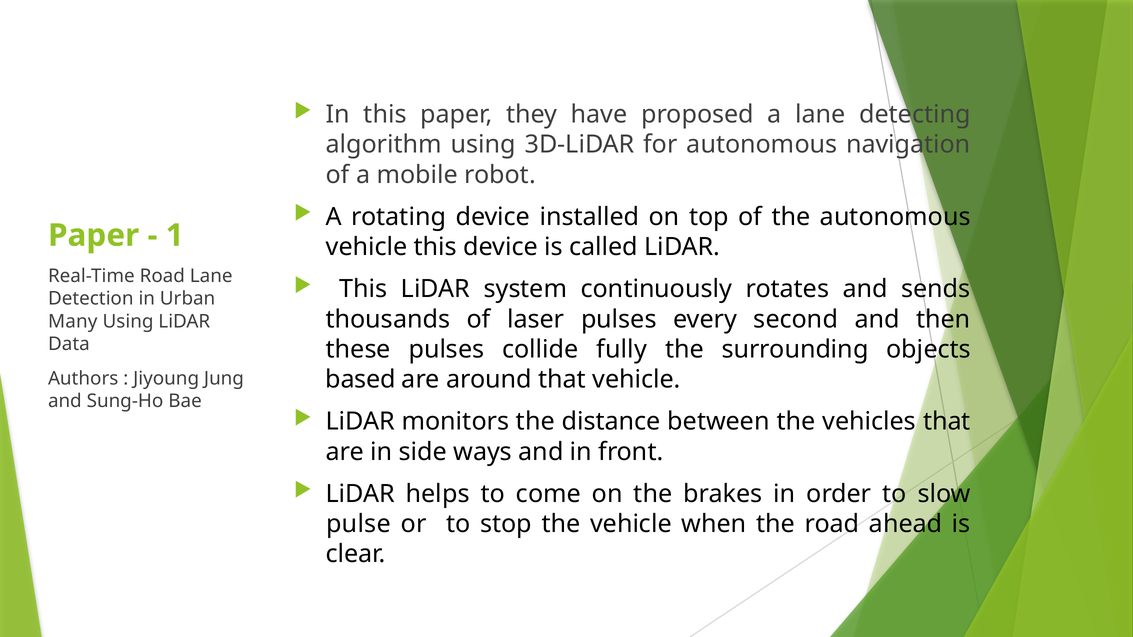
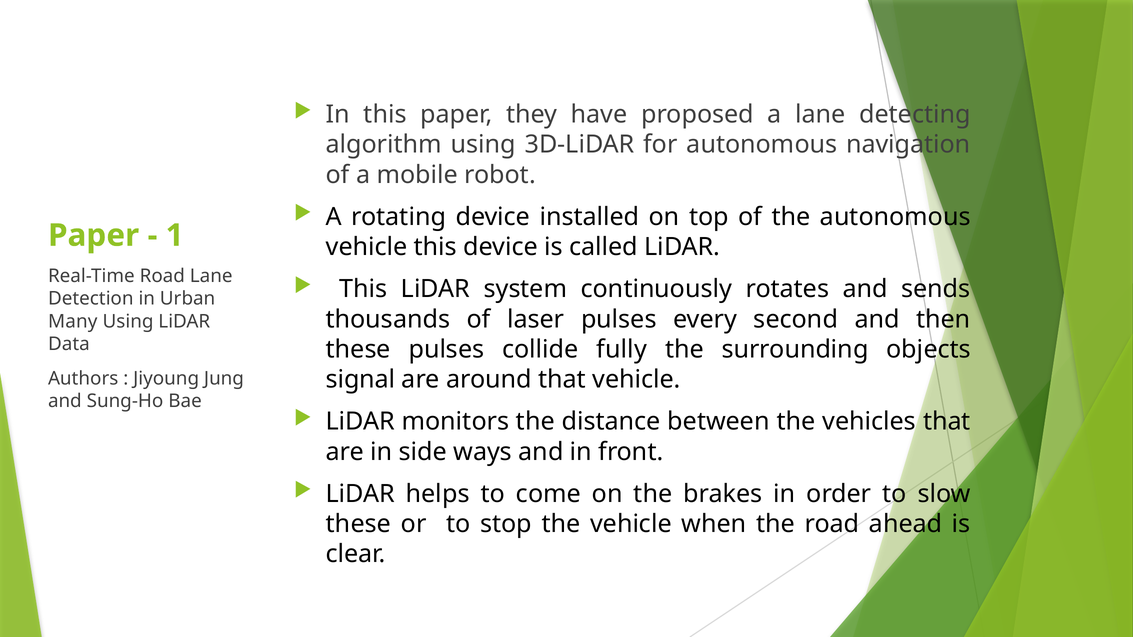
based: based -> signal (360, 380)
pulse: pulse -> these (358, 524)
